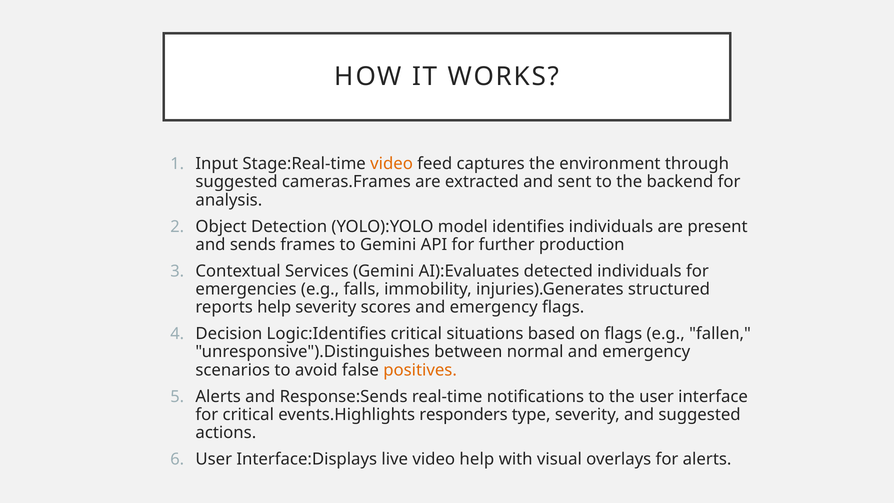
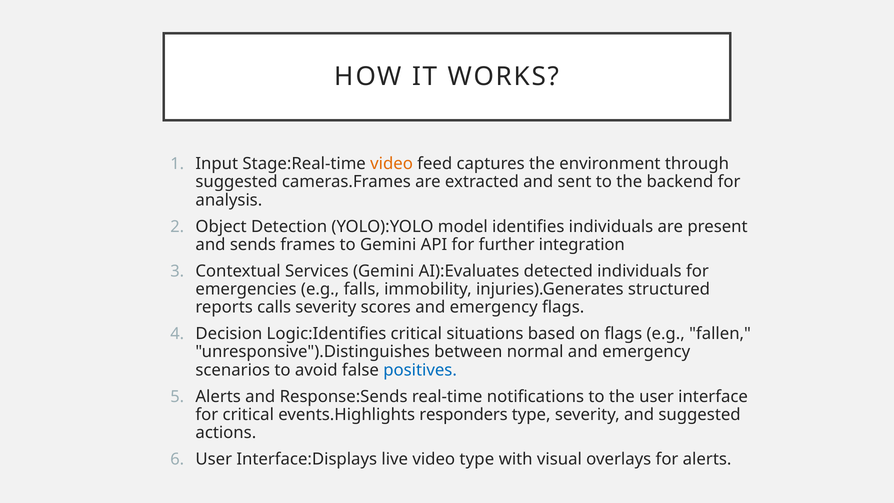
production: production -> integration (582, 245)
reports help: help -> calls (274, 307)
positives colour: orange -> blue (420, 370)
video help: help -> type (477, 459)
